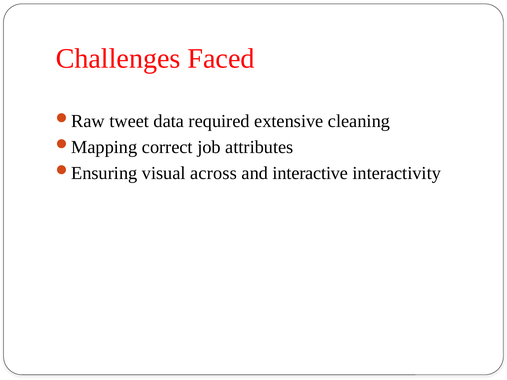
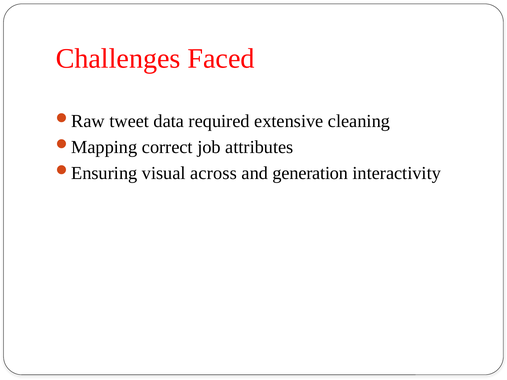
interactive: interactive -> generation (310, 173)
